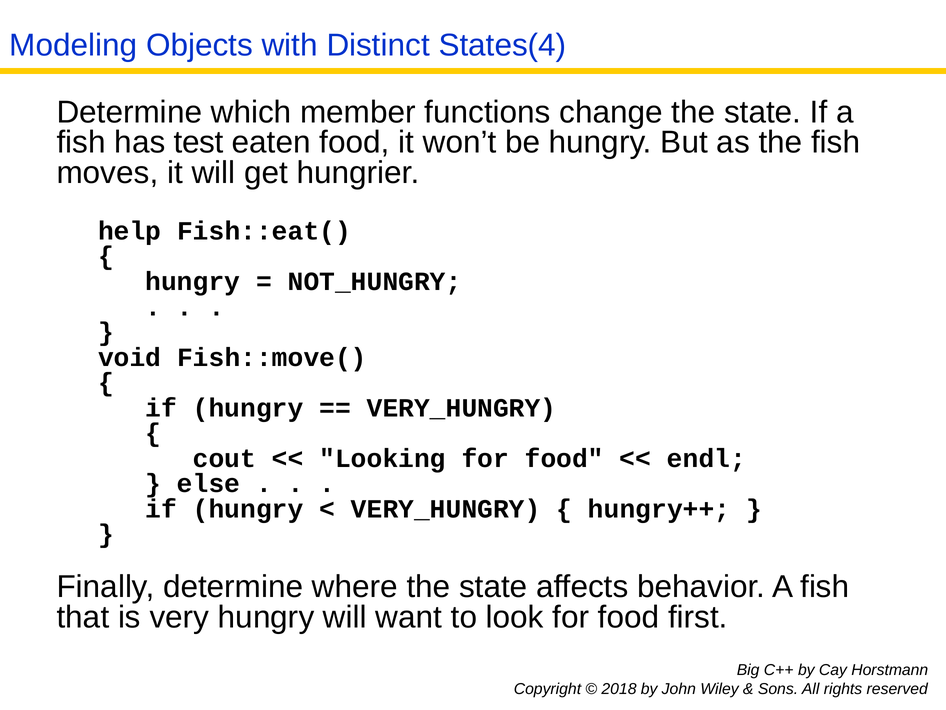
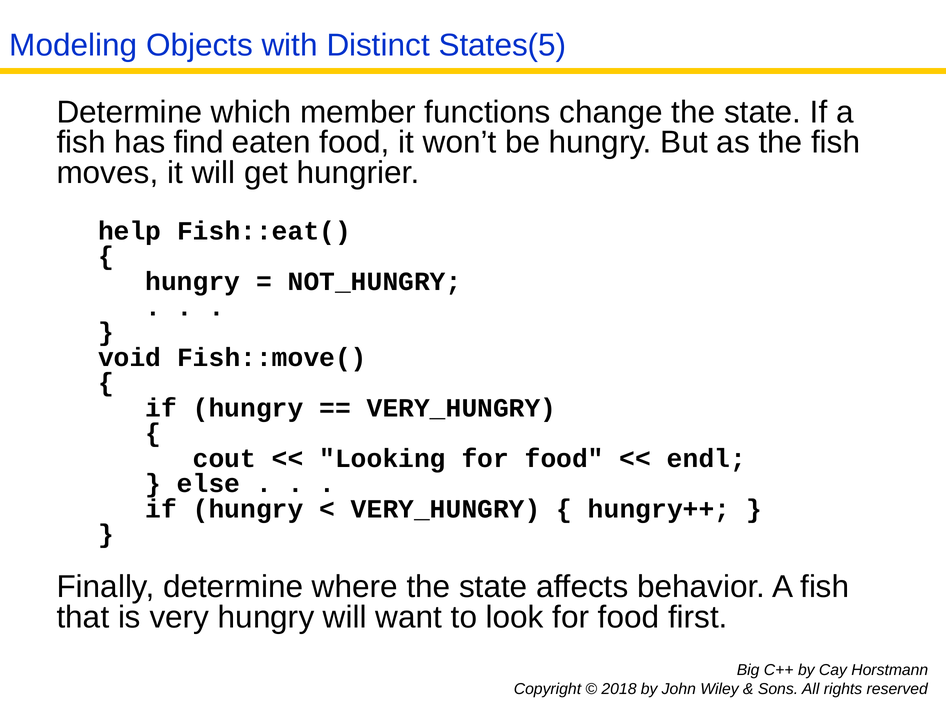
States(4: States(4 -> States(5 (503, 46)
test: test -> find (199, 142)
